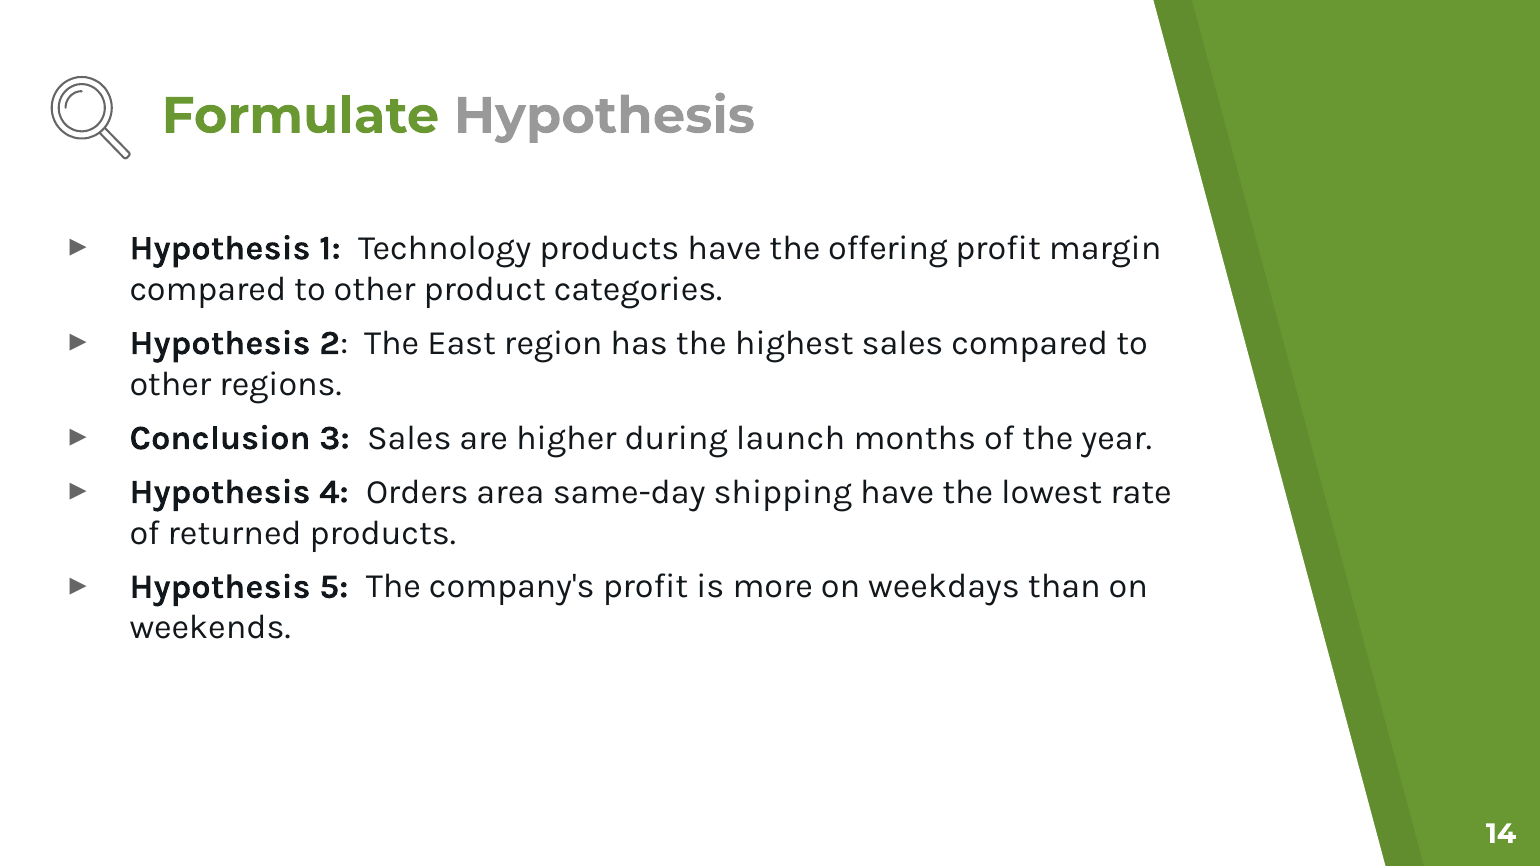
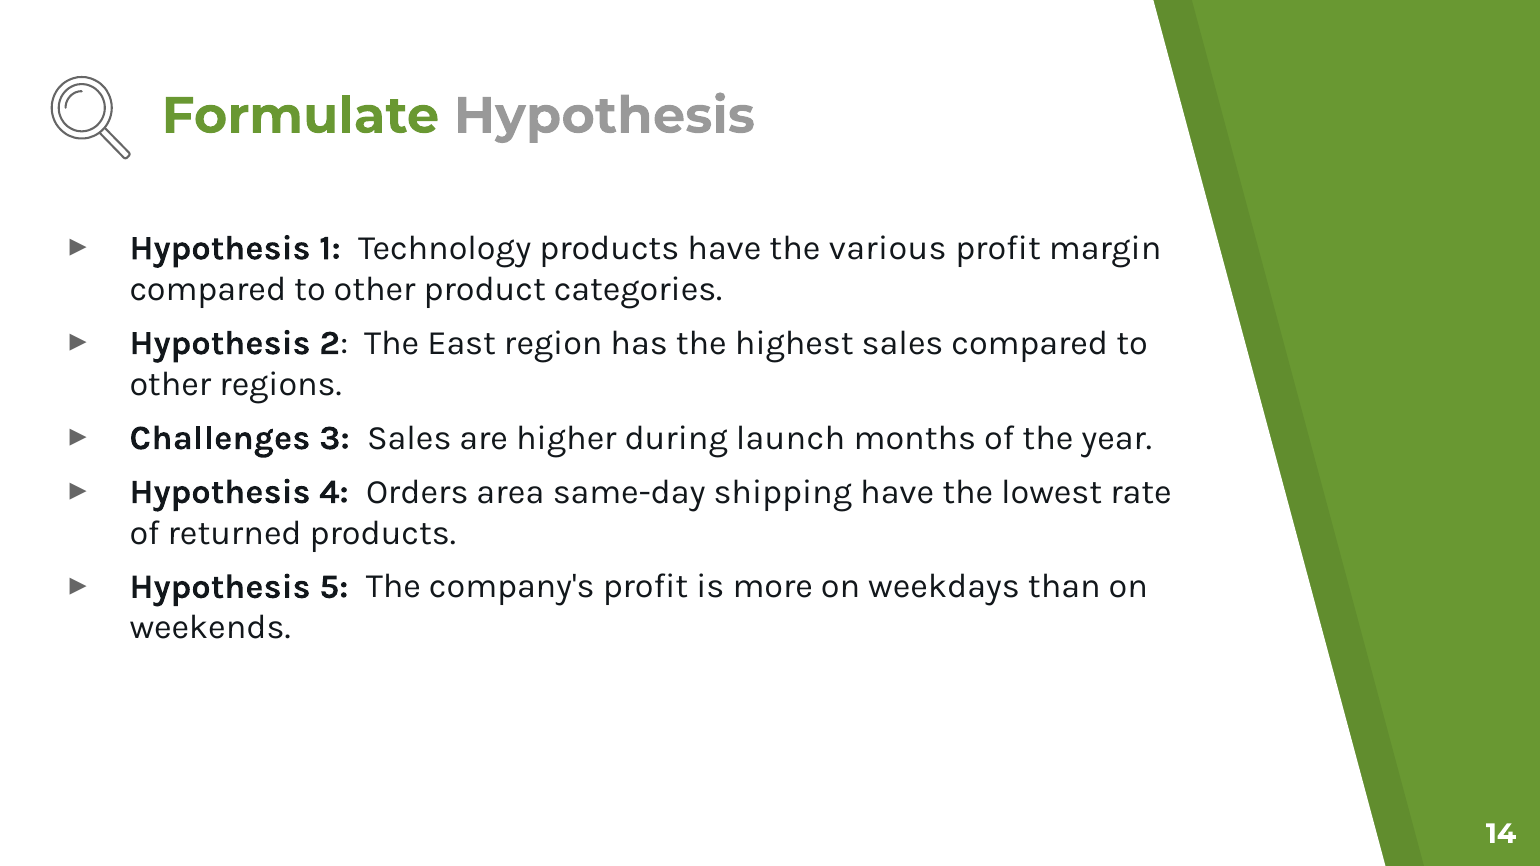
offering: offering -> various (888, 248)
Conclusion: Conclusion -> Challenges (220, 438)
